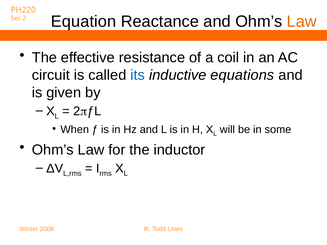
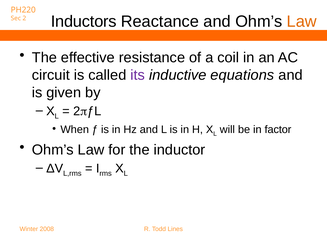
Equation: Equation -> Inductors (84, 22)
its colour: blue -> purple (138, 75)
some: some -> factor (278, 130)
